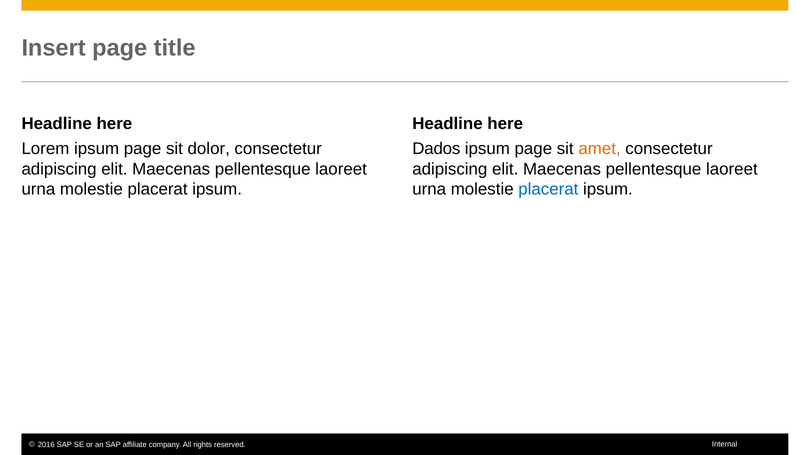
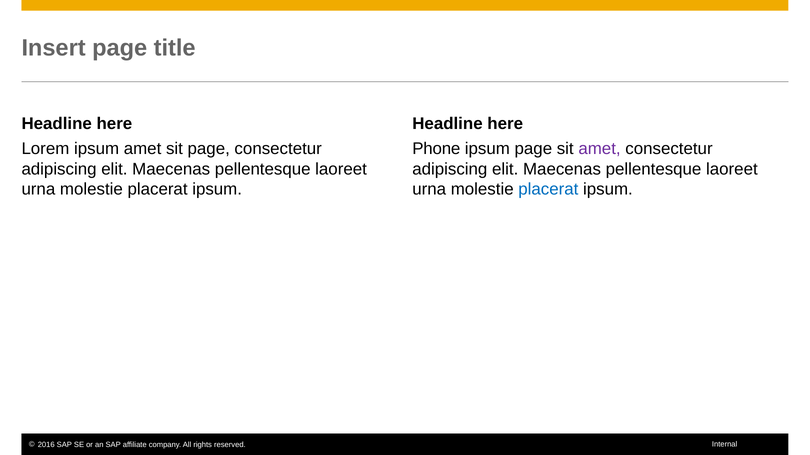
Lorem ipsum page: page -> amet (143, 149)
sit dolor: dolor -> page (209, 149)
Dados: Dados -> Phone (436, 149)
amet colour: orange -> purple (600, 149)
